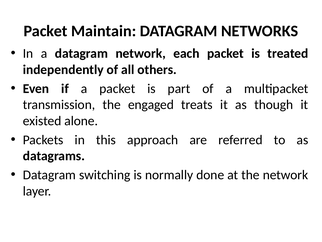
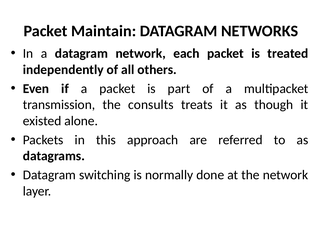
engaged: engaged -> consults (151, 105)
